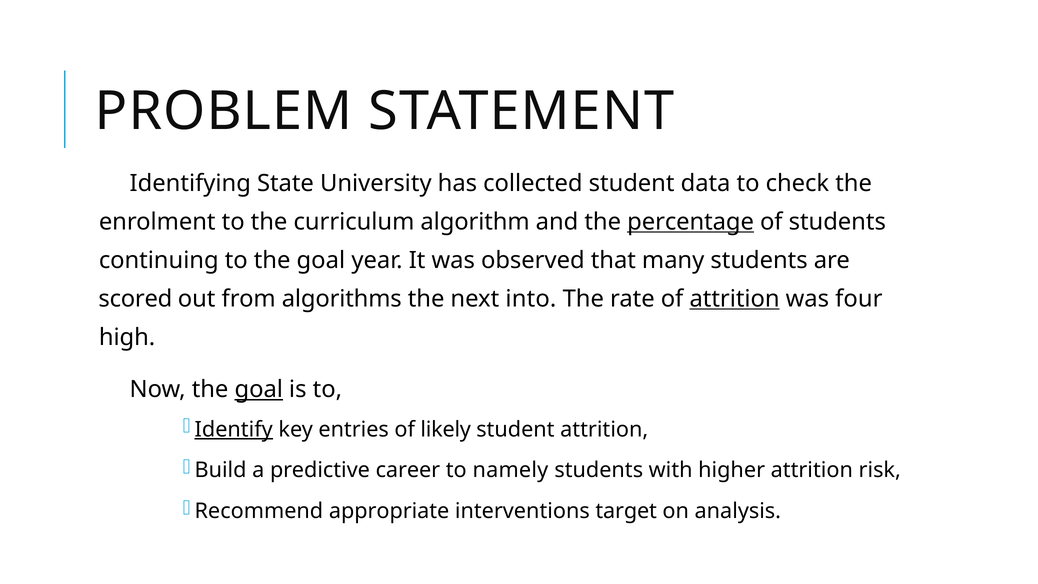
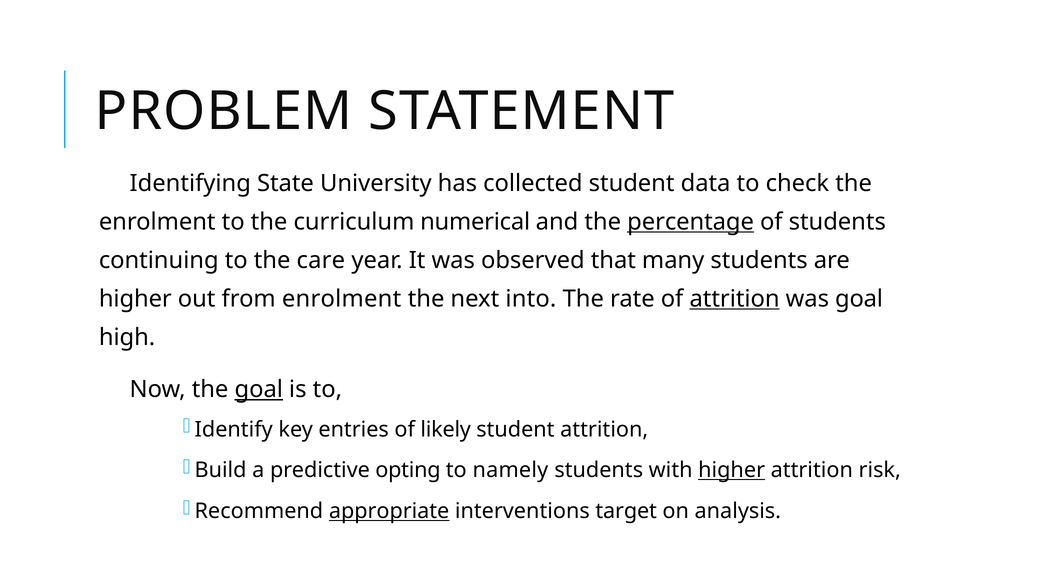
algorithm: algorithm -> numerical (475, 222)
to the goal: goal -> care (321, 260)
scored: scored -> higher (135, 299)
from algorithms: algorithms -> enrolment (342, 299)
was four: four -> goal (859, 299)
Identify underline: present -> none (234, 429)
career: career -> opting (408, 470)
higher underline: none -> present (732, 470)
appropriate underline: none -> present (389, 511)
